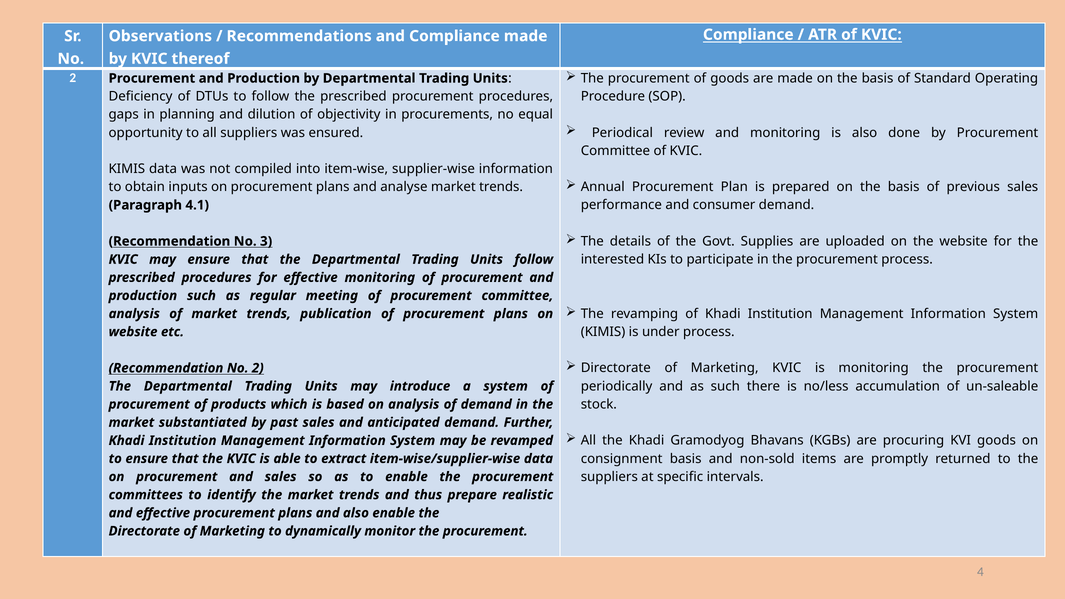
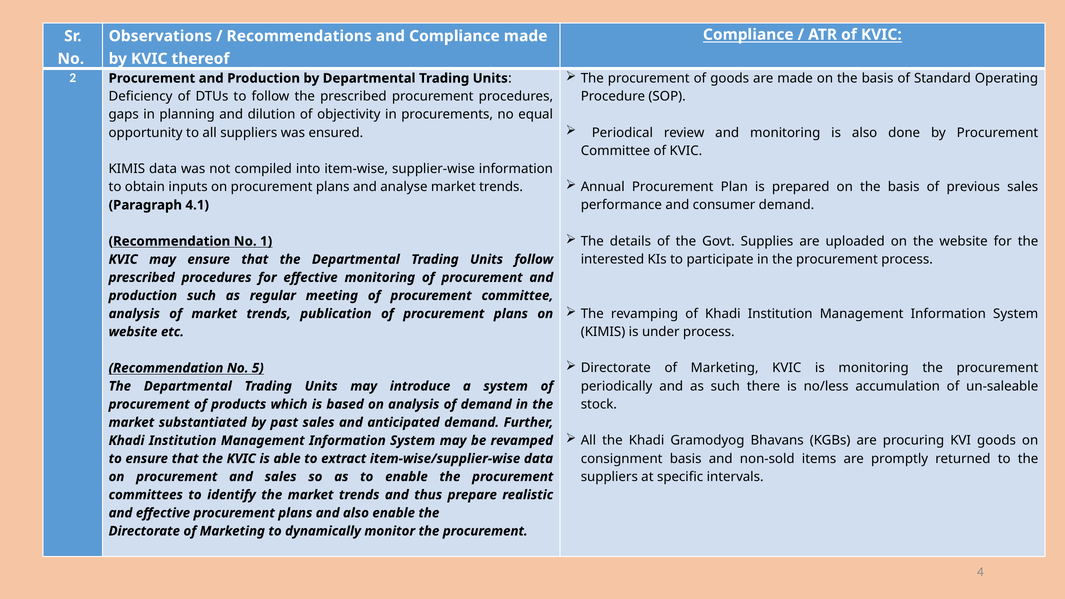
3: 3 -> 1 (266, 241)
No 2: 2 -> 5 (258, 368)
